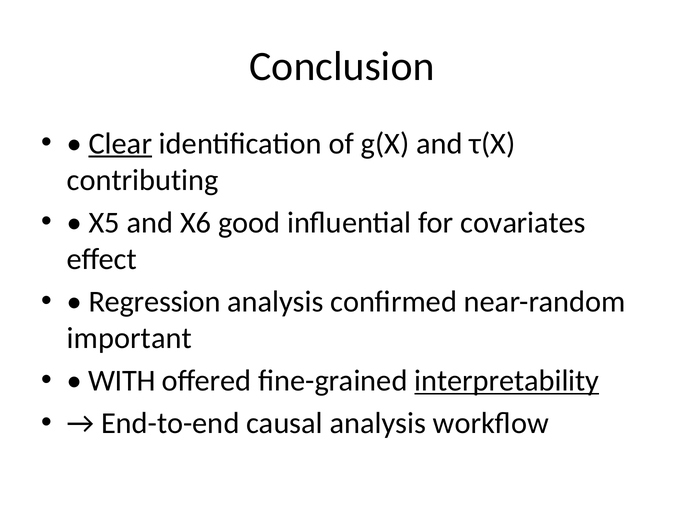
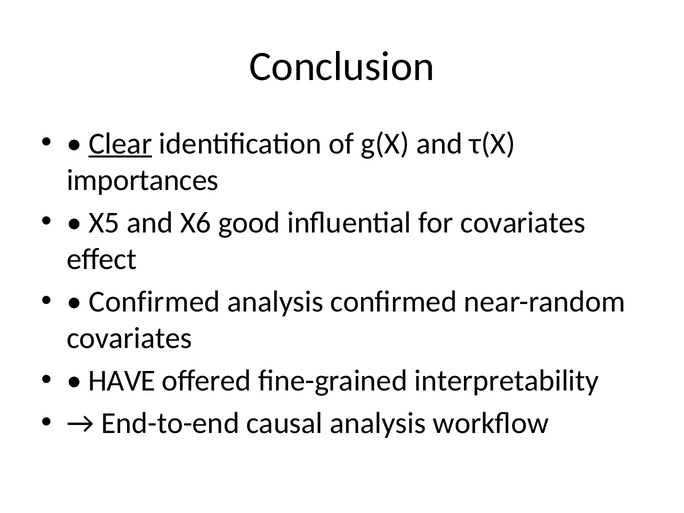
contributing: contributing -> importances (143, 180)
Regression: Regression -> Confirmed (155, 302)
important: important -> covariates (129, 338)
WITH: WITH -> HAVE (122, 381)
interpretability underline: present -> none (507, 381)
